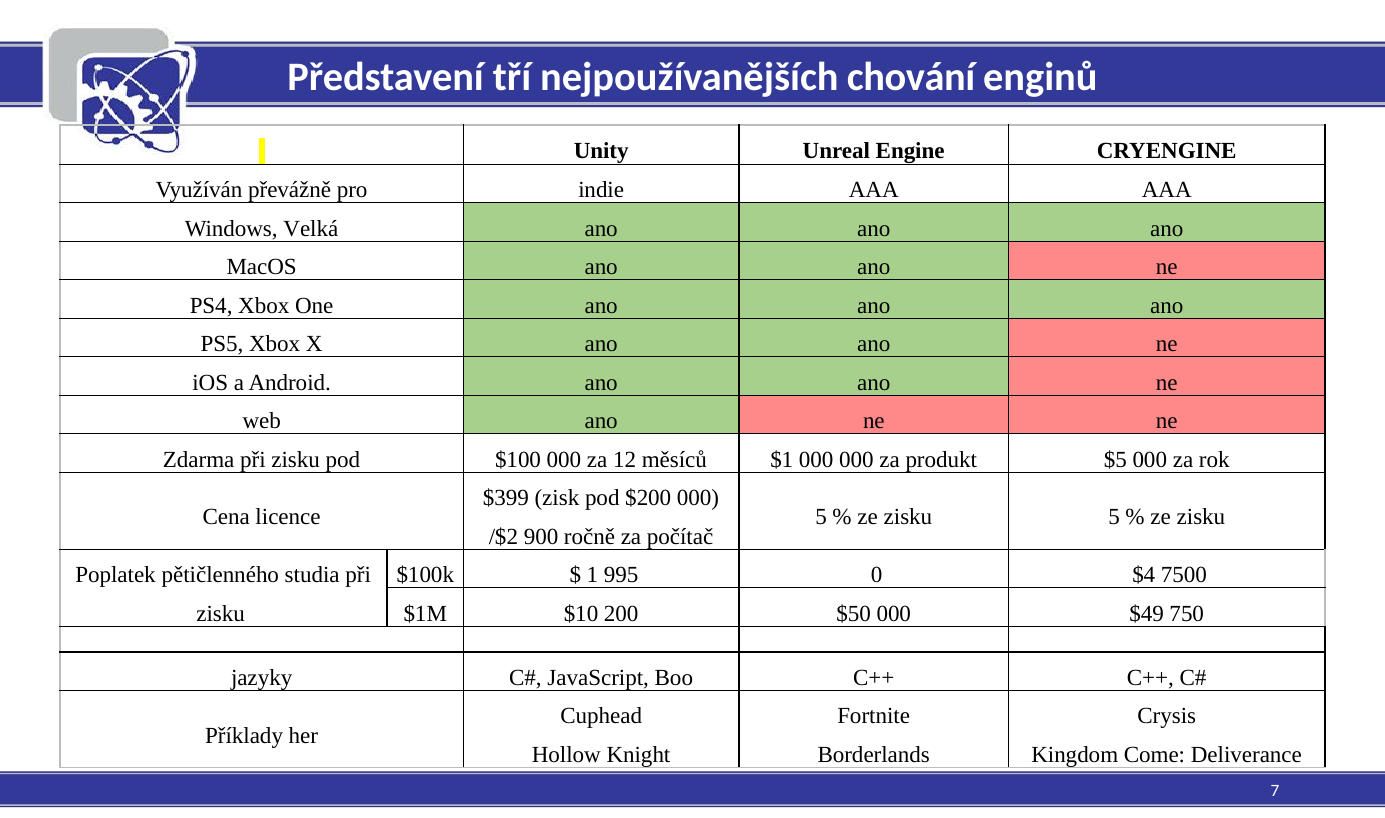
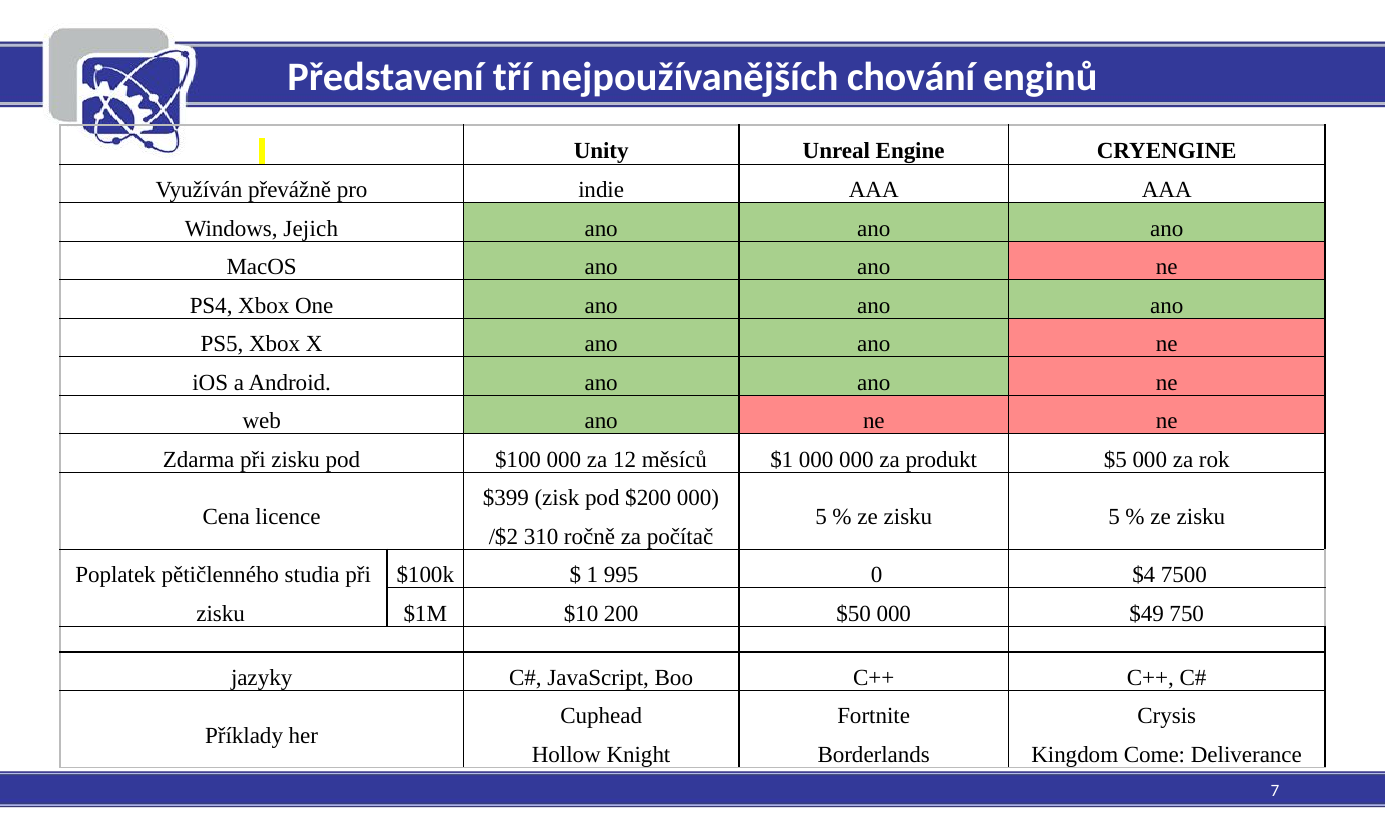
Velká: Velká -> Jejich (311, 229)
900: 900 -> 310 (541, 536)
